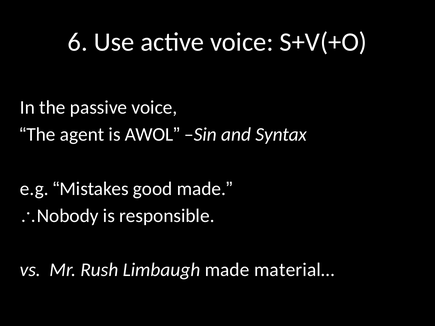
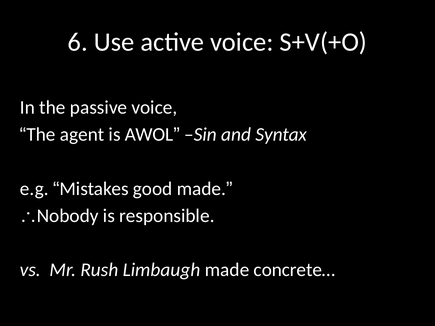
material…: material… -> concrete… (294, 270)
